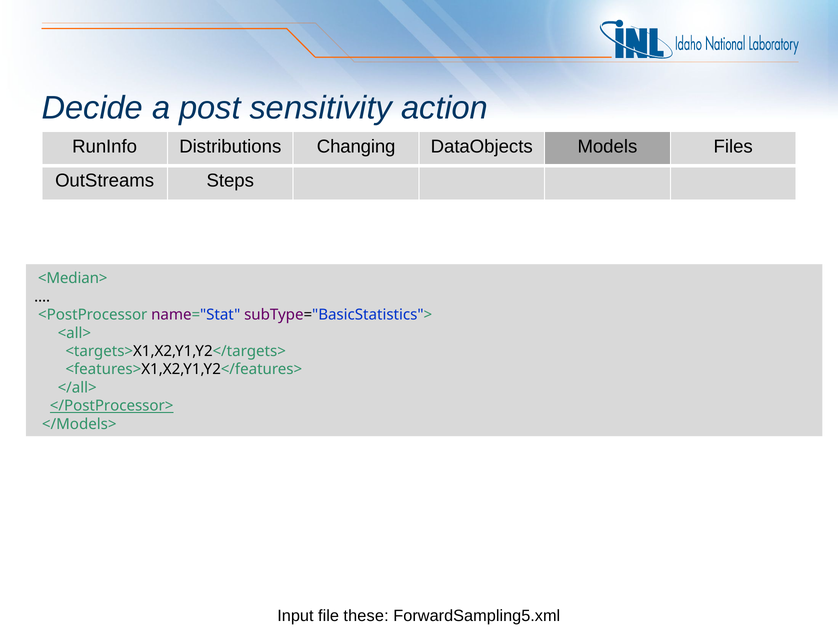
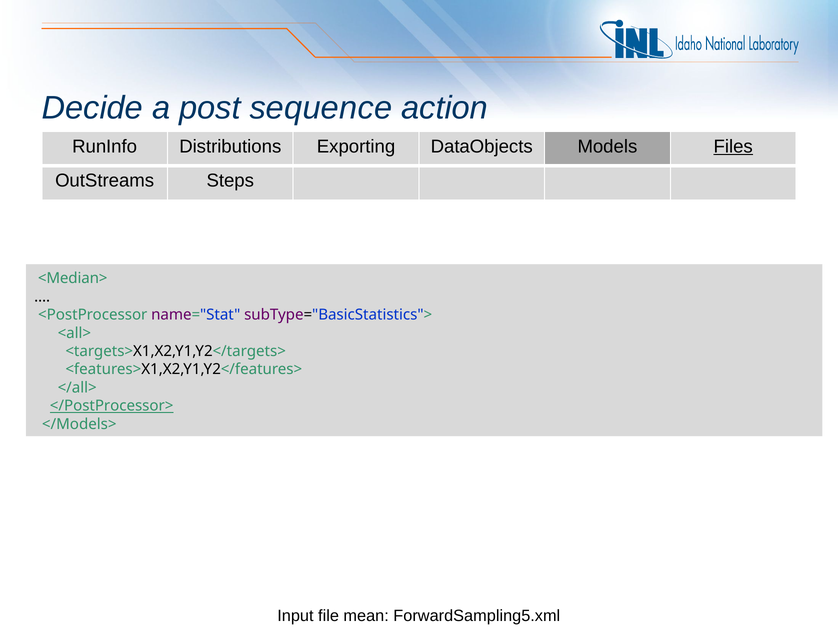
sensitivity: sensitivity -> sequence (321, 108)
Changing: Changing -> Exporting (356, 146)
Files underline: none -> present (733, 146)
these: these -> mean (366, 616)
